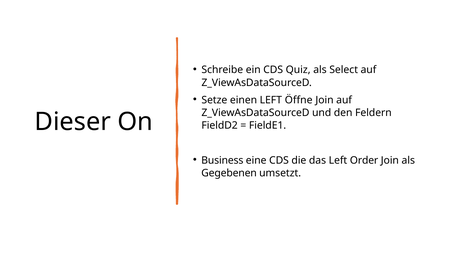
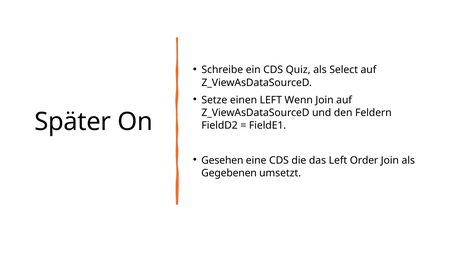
Öffne: Öffne -> Wenn (299, 100)
Dieser: Dieser -> Später (73, 122)
Business: Business -> Gesehen (222, 160)
